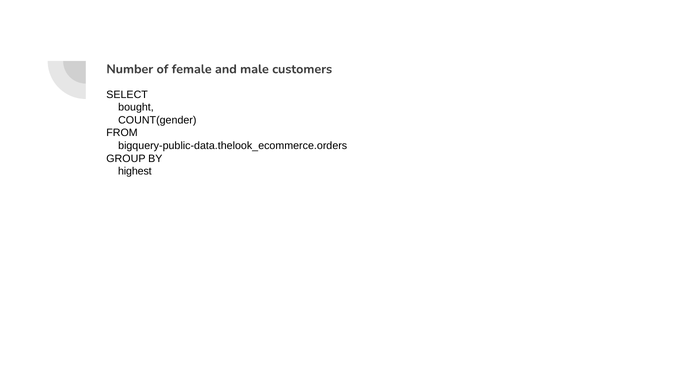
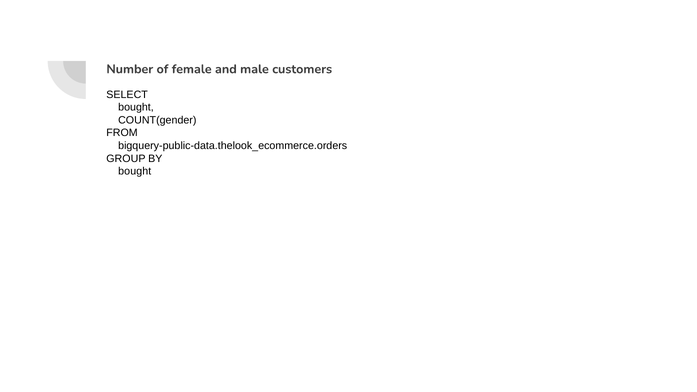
highest: highest -> bought (135, 171)
